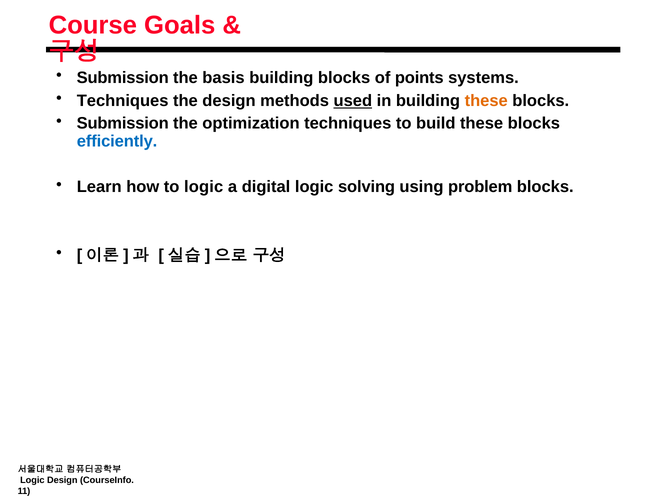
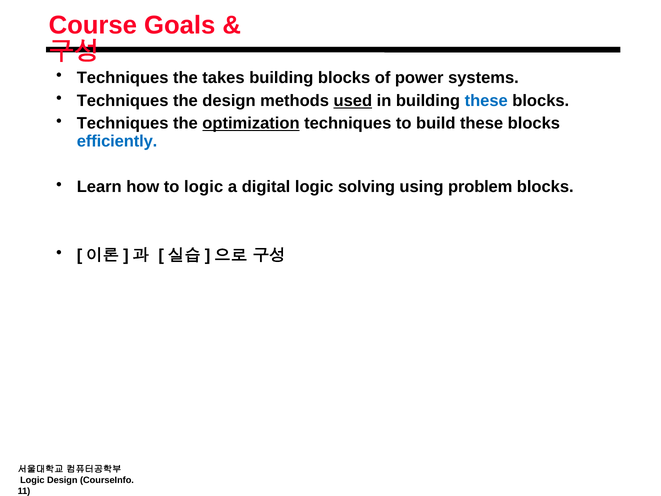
Submission: Submission -> Techniques (123, 78)
basis: basis -> takes (223, 78)
points: points -> power (419, 78)
these colour: orange -> blue (486, 101)
Submission: Submission -> Techniques (123, 123)
optimization underline: none -> present (251, 123)
